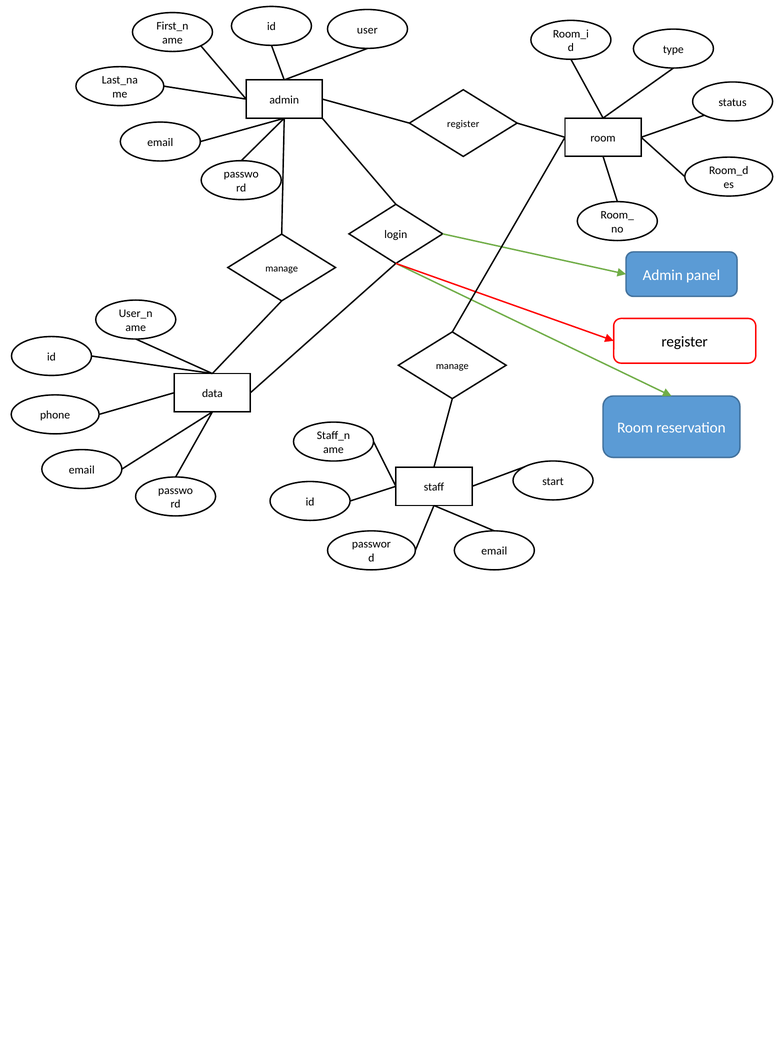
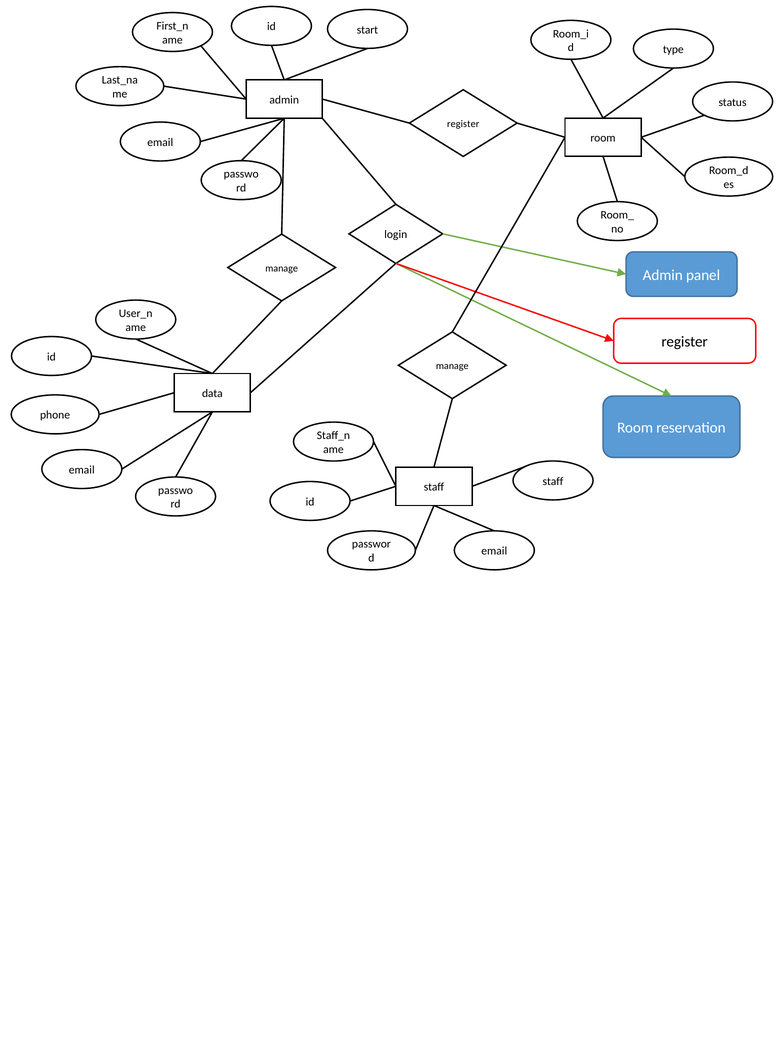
user: user -> start (367, 30)
start: start -> staff (553, 481)
